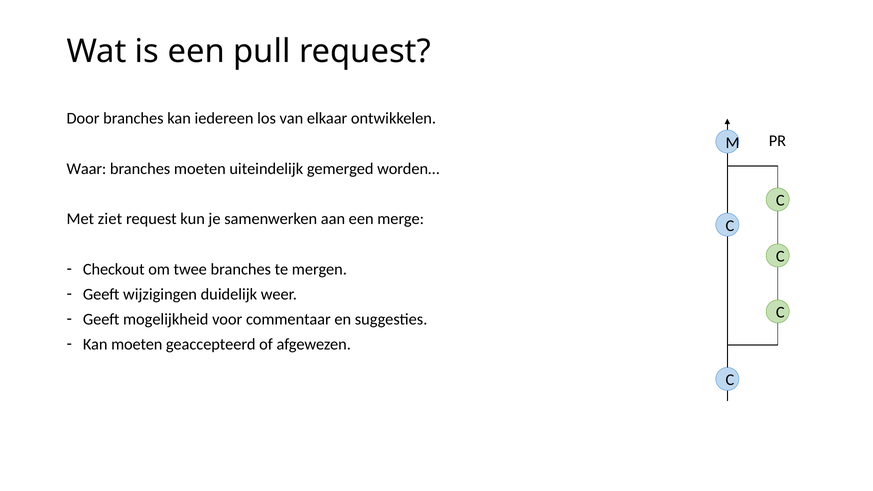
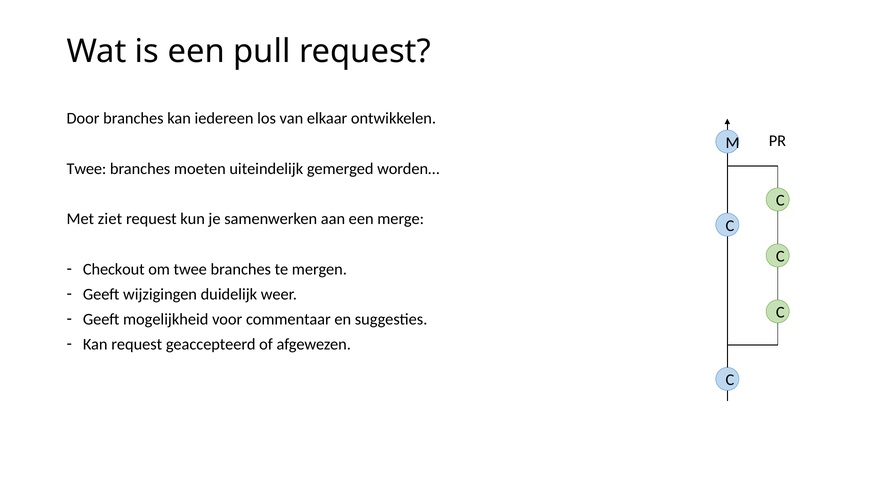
Waar: Waar -> Twee (86, 169)
Kan moeten: moeten -> request (137, 344)
